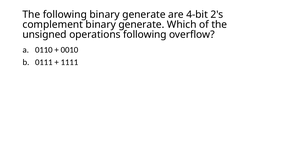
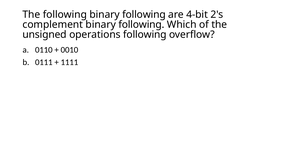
following binary generate: generate -> following (144, 15)
complement binary generate: generate -> following (141, 25)
